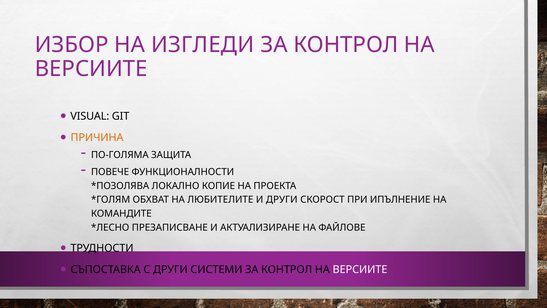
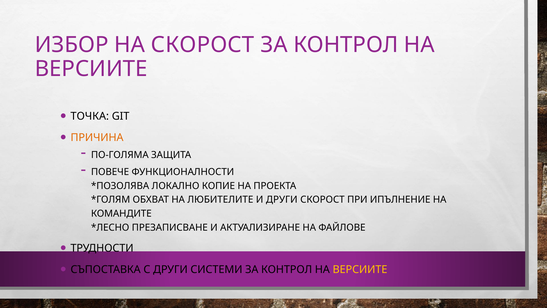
НА ИЗГЛЕДИ: ИЗГЛЕДИ -> СКОРОСТ (203, 45)
VISUAL: VISUAL -> ТОЧКА (90, 116)
ВЕРСИИТЕ colour: white -> yellow (360, 269)
